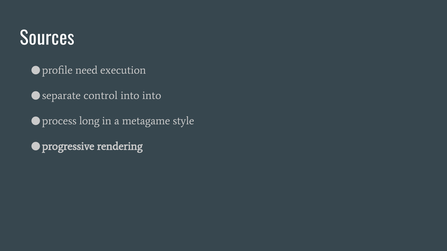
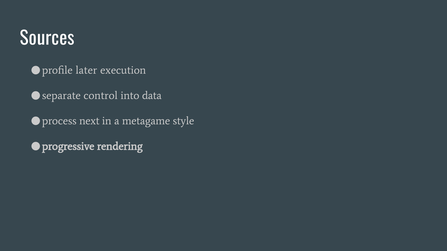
need: need -> later (86, 70)
into into: into -> data (152, 96)
long: long -> next (89, 121)
